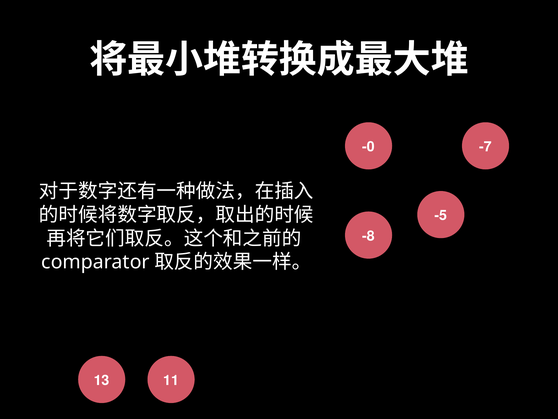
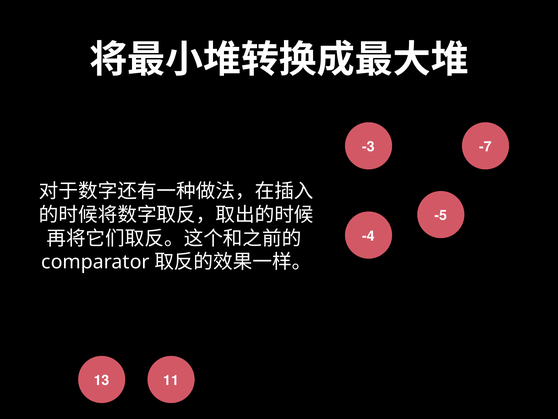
-0: -0 -> -3 (369, 147)
-8: -8 -> -4 (369, 236)
